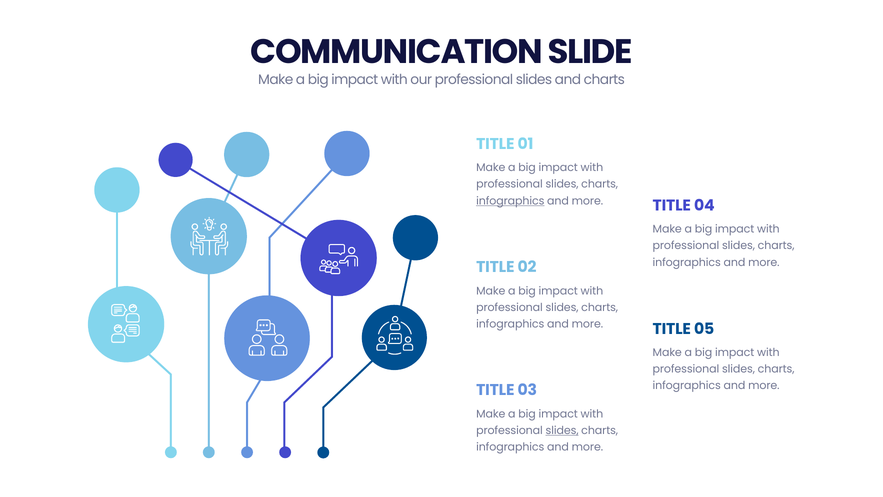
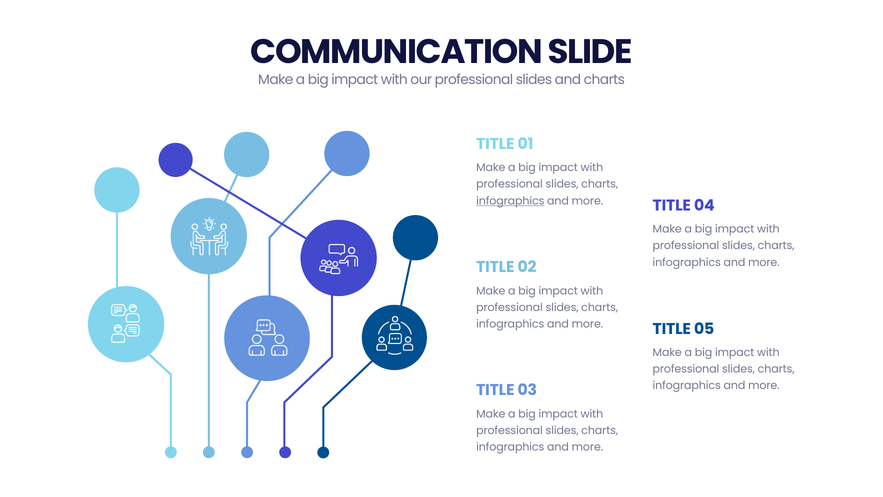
slides underline: present -> none (562, 430)
